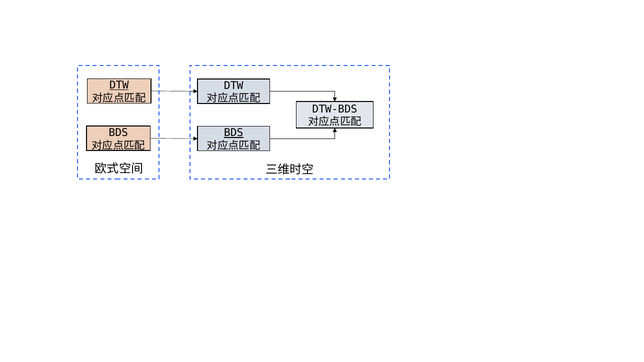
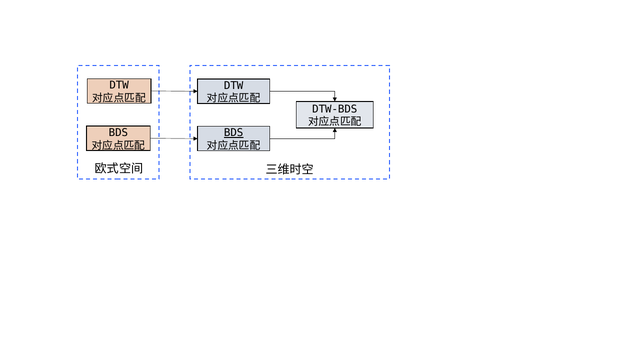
DTW underline: present -> none (119, 85)
